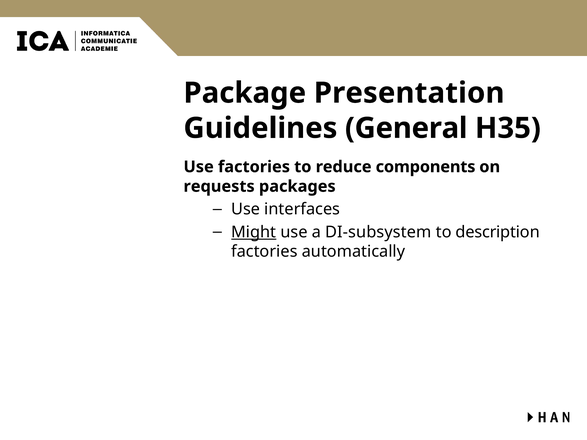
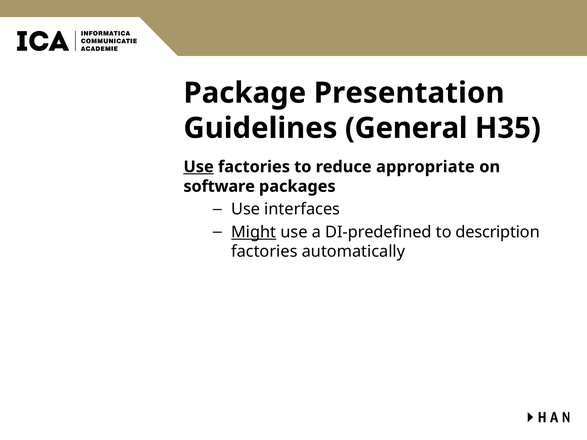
Use underline: none -> present (199, 167)
components: components -> appropriate (425, 167)
requests: requests -> software (219, 187)
DI-subsystem: DI-subsystem -> DI-predefined (378, 232)
